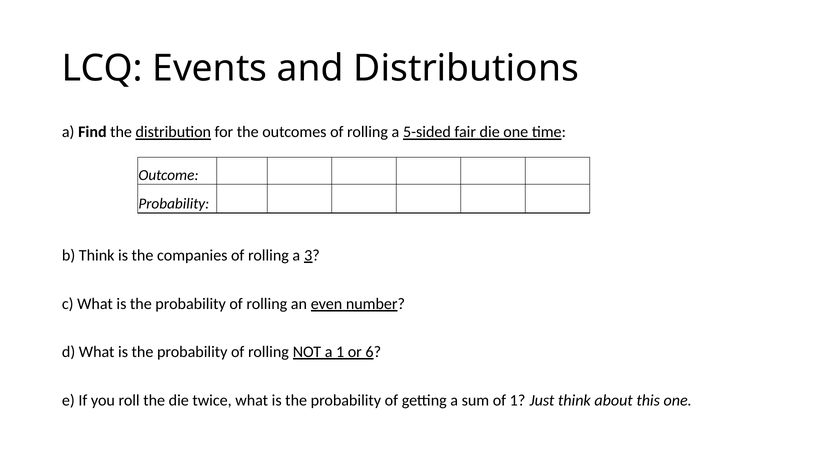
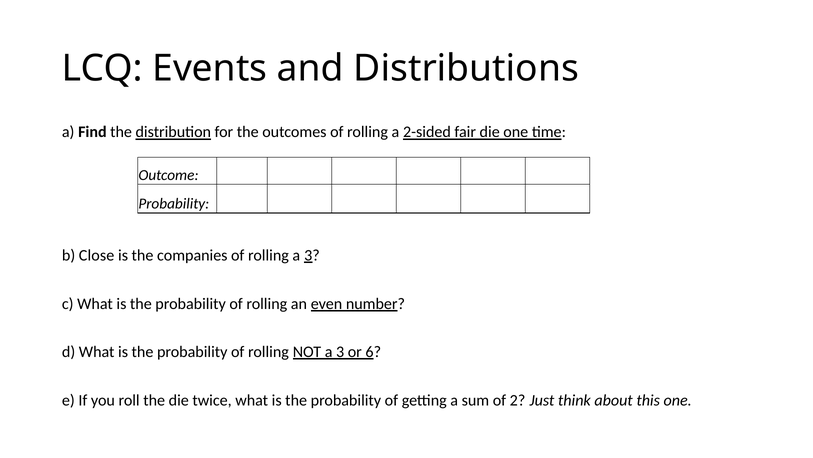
5-sided: 5-sided -> 2-sided (427, 132)
b Think: Think -> Close (97, 255)
NOT a 1: 1 -> 3 (340, 351)
of 1: 1 -> 2 (518, 400)
